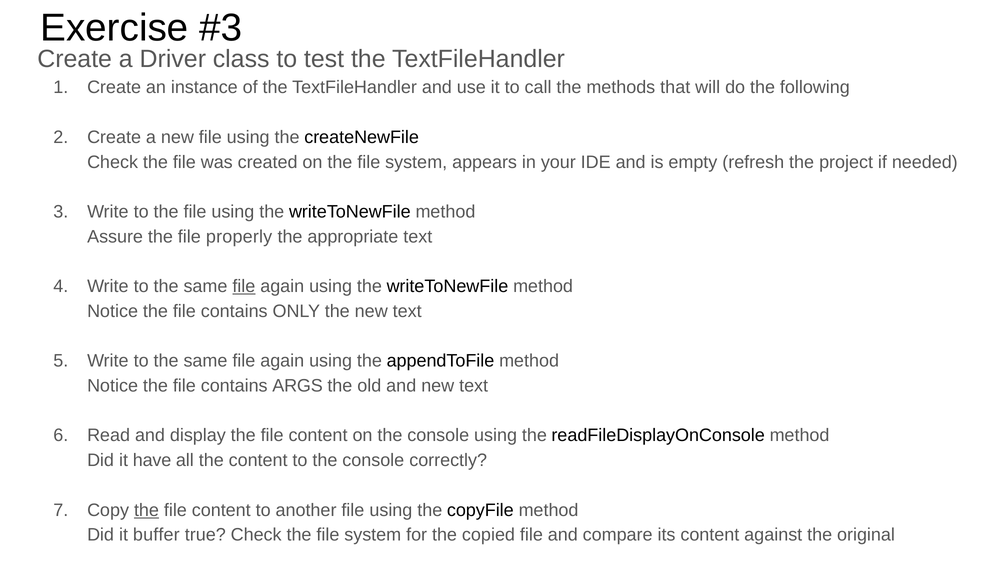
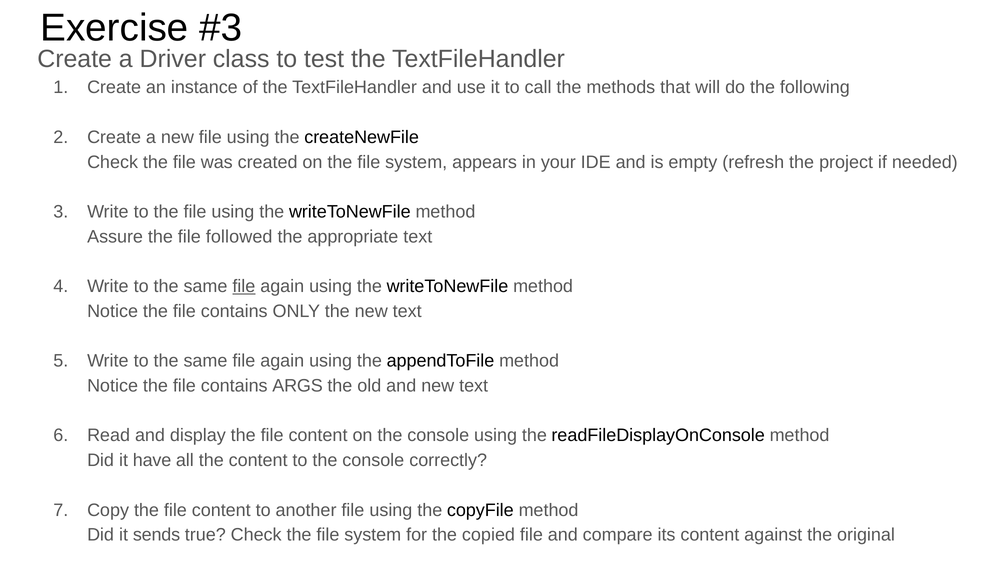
properly: properly -> followed (239, 236)
the underline: present -> none (147, 509)
buffer: buffer -> sends (157, 534)
